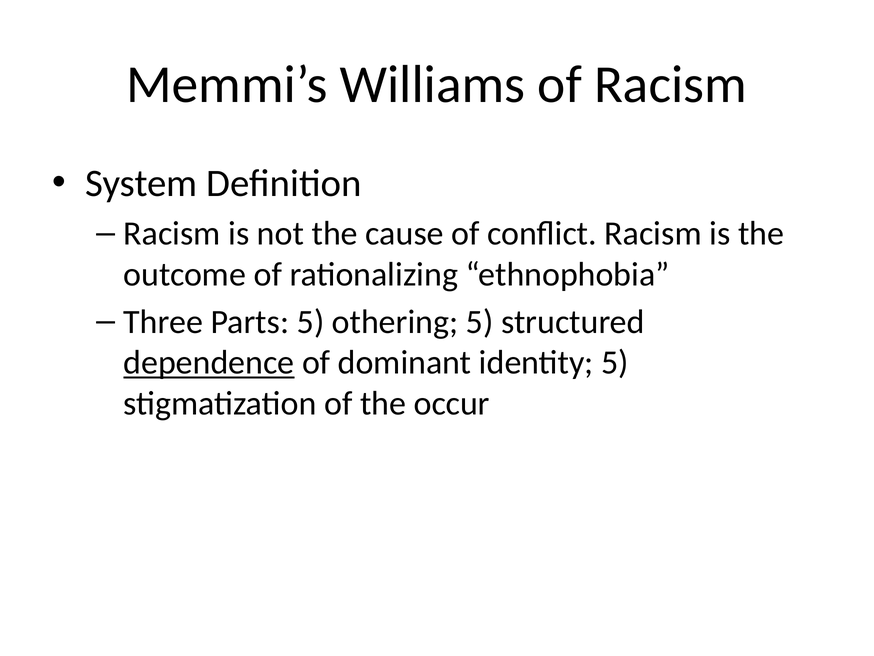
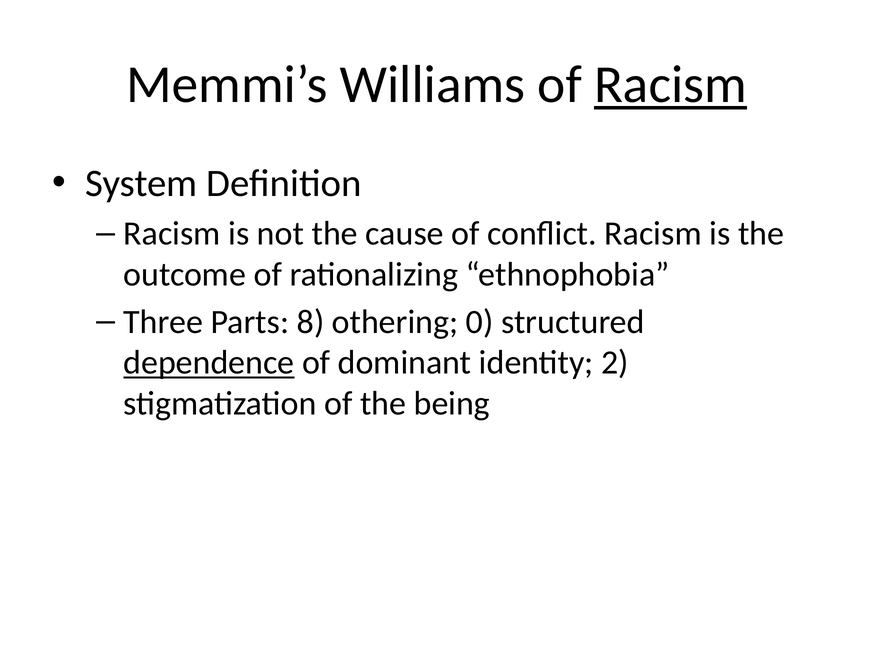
Racism underline: none -> present (670, 85)
Parts 5: 5 -> 8 (311, 322)
othering 5: 5 -> 0 (480, 322)
identity 5: 5 -> 2 (615, 362)
occur: occur -> being (452, 403)
